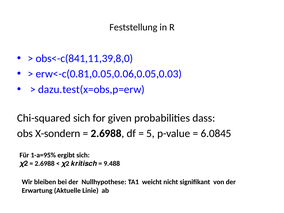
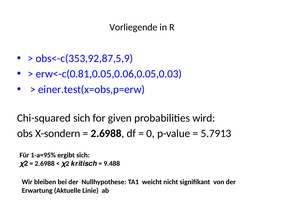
Feststellung: Feststellung -> Vorliegende (133, 27)
obs<-c(841,11,39,8,0: obs<-c(841,11,39,8,0 -> obs<-c(353,92,87,5,9 (84, 58)
dazu.test(x=obs,p=erw: dazu.test(x=obs,p=erw -> einer.test(x=obs,p=erw (91, 89)
dass: dass -> wird (204, 118)
5: 5 -> 0 (151, 133)
6.0845: 6.0845 -> 5.7913 (216, 133)
